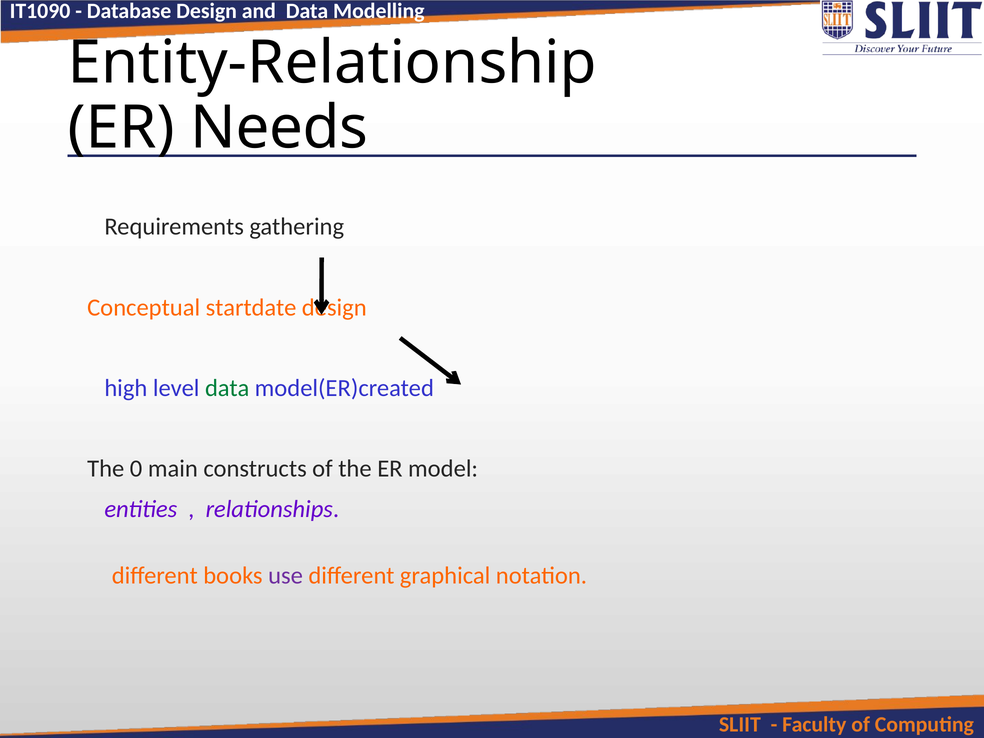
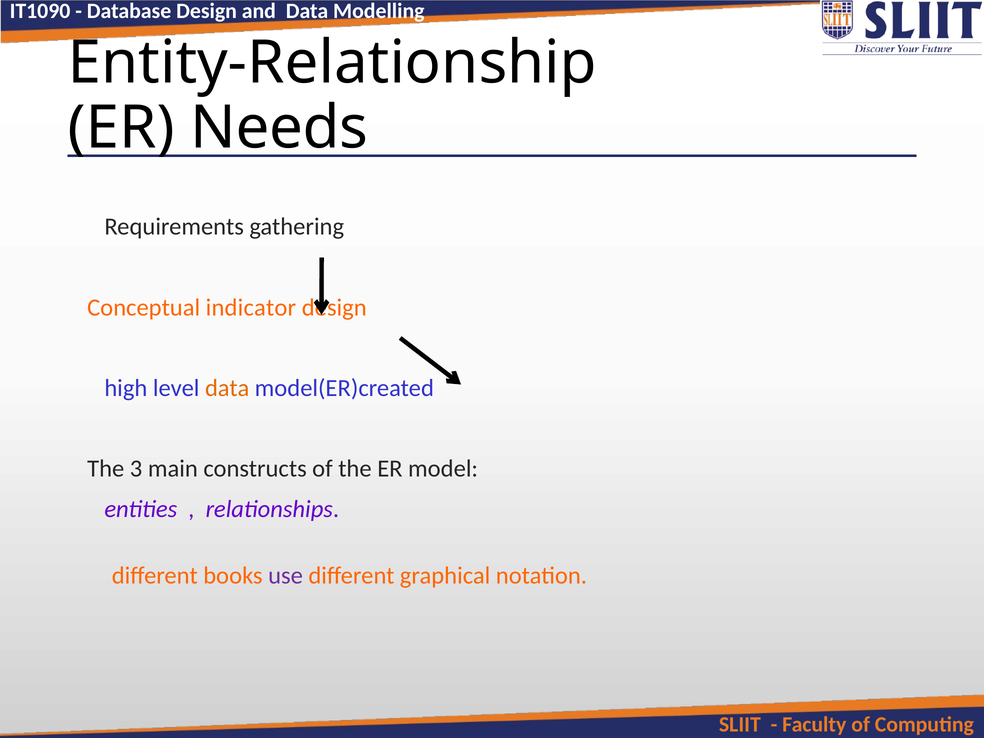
startdate: startdate -> indicator (251, 308)
data colour: green -> orange (227, 388)
0: 0 -> 3 (136, 469)
